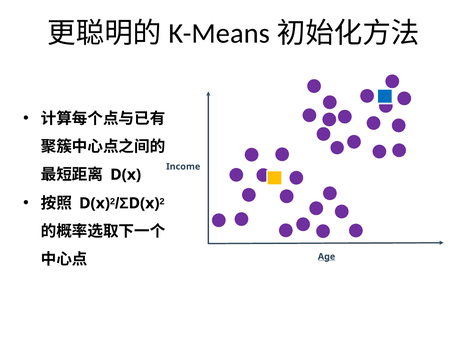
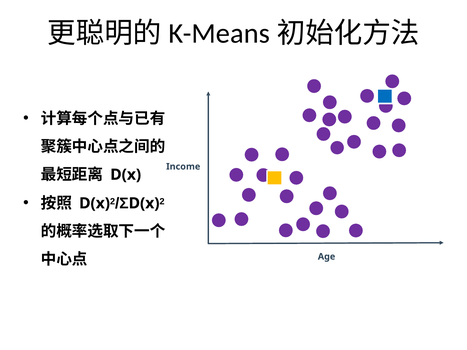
Age underline: present -> none (327, 257)
